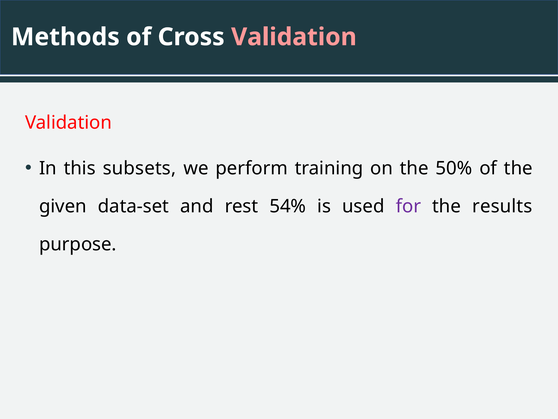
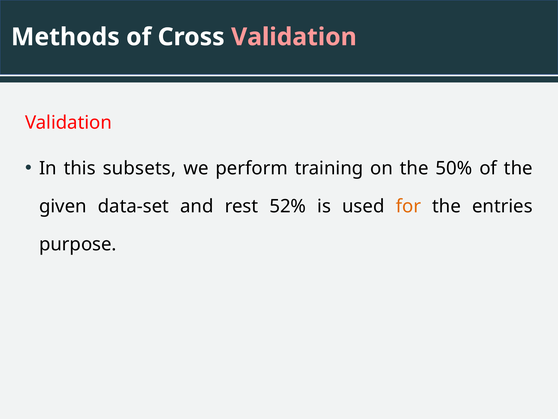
54%: 54% -> 52% (288, 206)
for colour: purple -> orange (408, 206)
results: results -> entries (502, 206)
